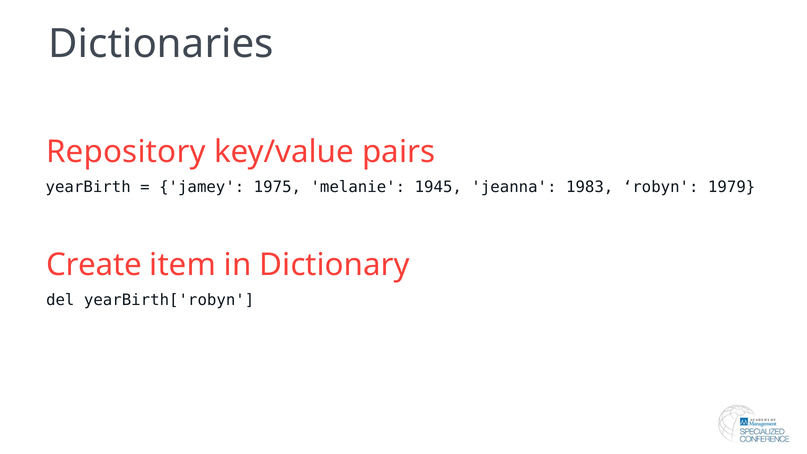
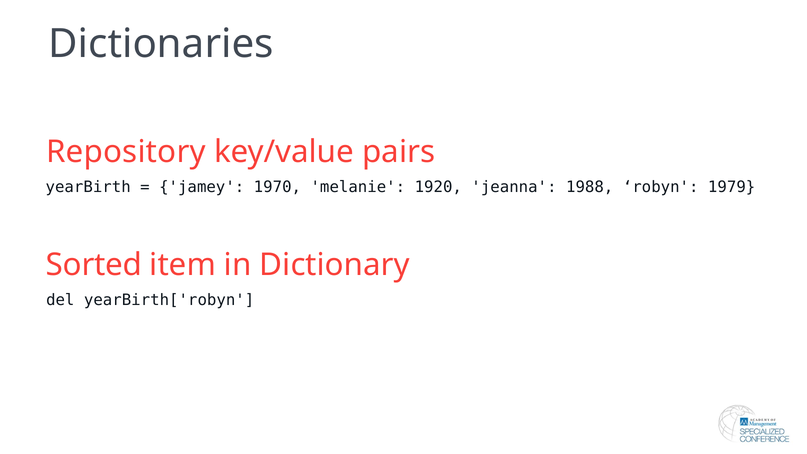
1975: 1975 -> 1970 (277, 187)
1945: 1945 -> 1920 (438, 187)
1983: 1983 -> 1988 (590, 187)
Create: Create -> Sorted (94, 265)
